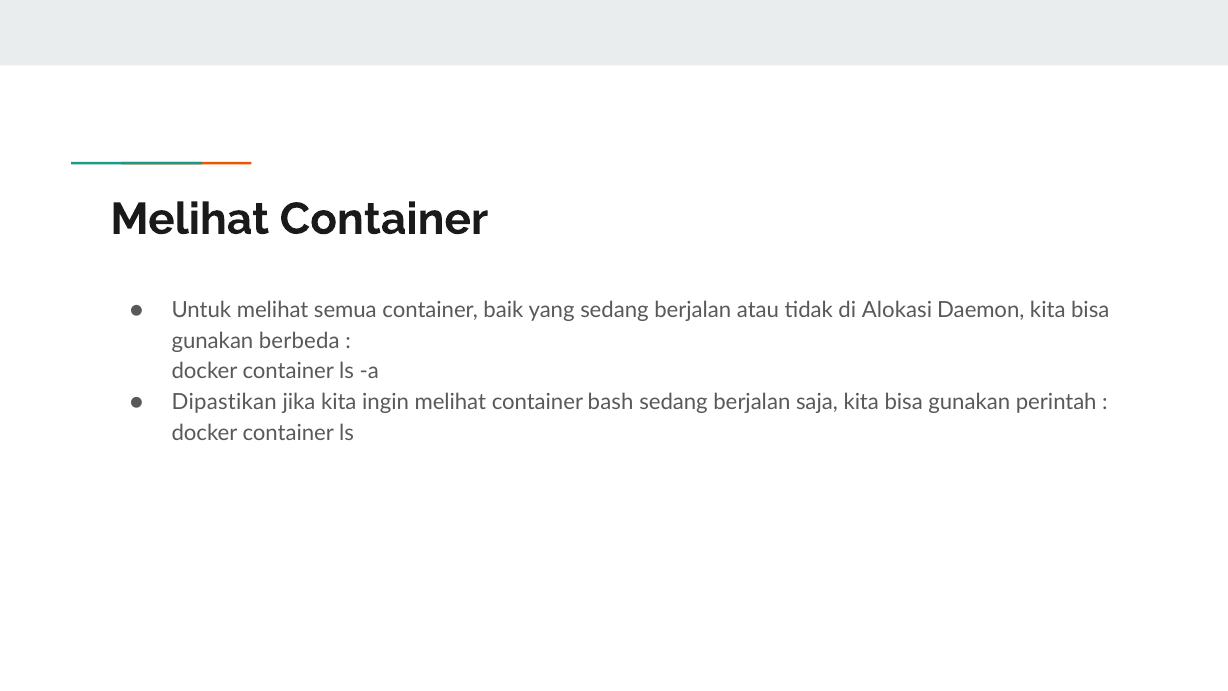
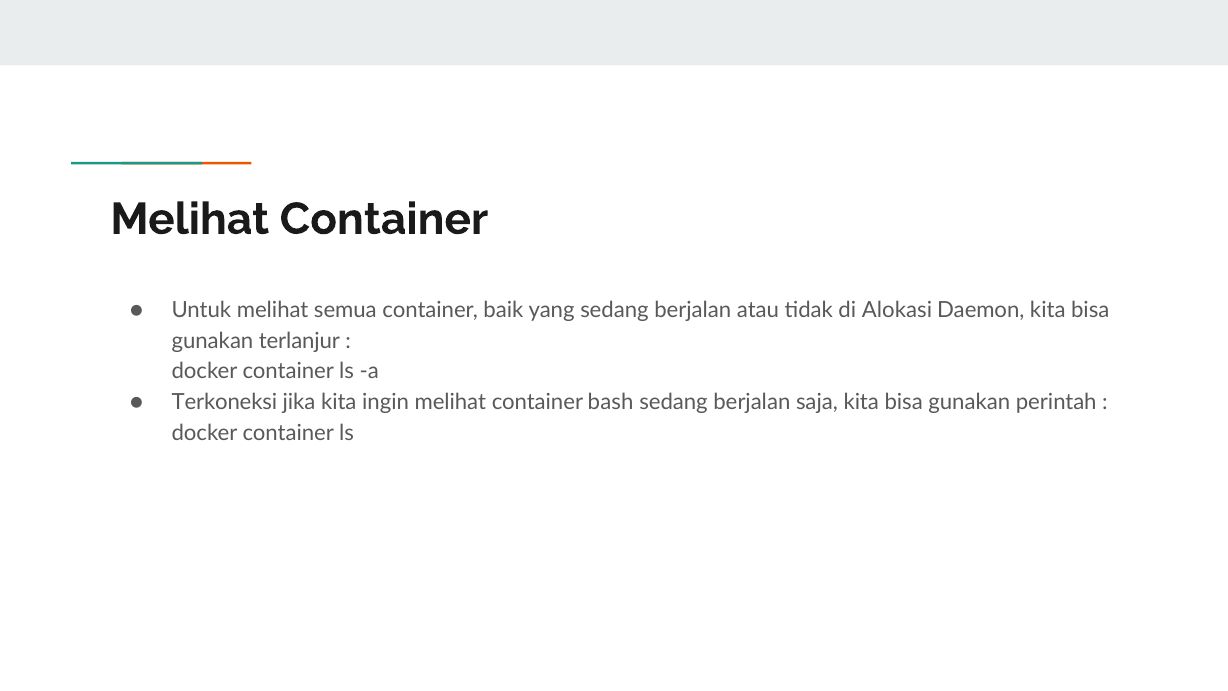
berbeda: berbeda -> terlanjur (299, 341)
Dipastikan: Dipastikan -> Terkoneksi (224, 402)
